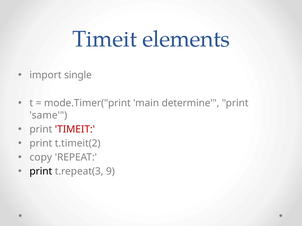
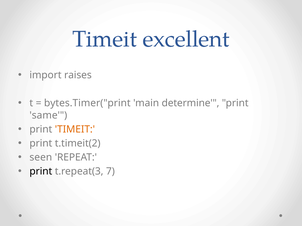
elements: elements -> excellent (186, 39)
single: single -> raises (78, 75)
mode.Timer("print: mode.Timer("print -> bytes.Timer("print (87, 103)
TIMEIT colour: red -> orange (75, 130)
copy: copy -> seen (41, 158)
9: 9 -> 7 (110, 172)
